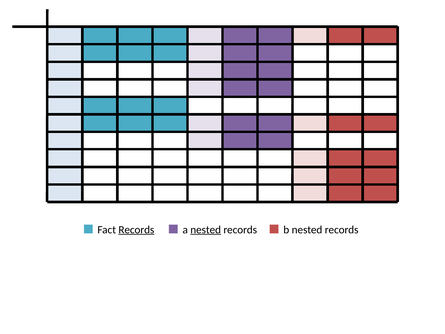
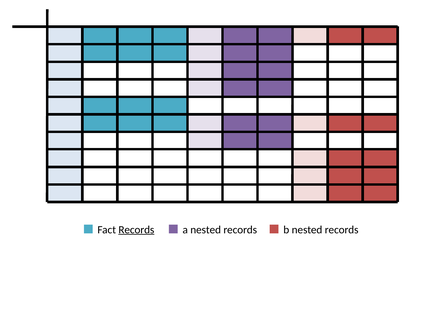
nested underline: present -> none (206, 230)
